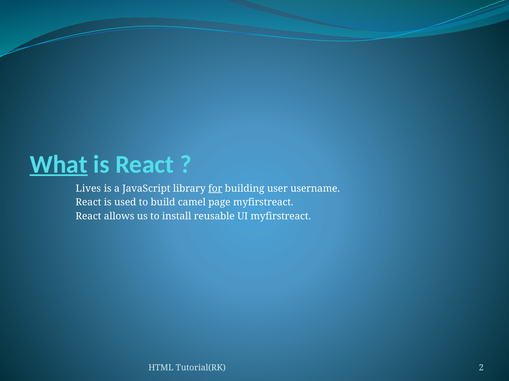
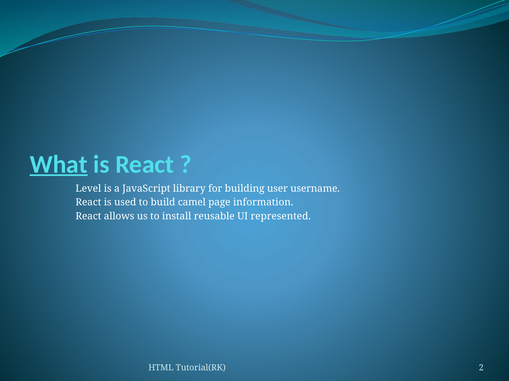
Lives: Lives -> Level (88, 189)
for underline: present -> none (215, 189)
page myfirstreact: myfirstreact -> information (263, 203)
UI myfirstreact: myfirstreact -> represented (281, 217)
